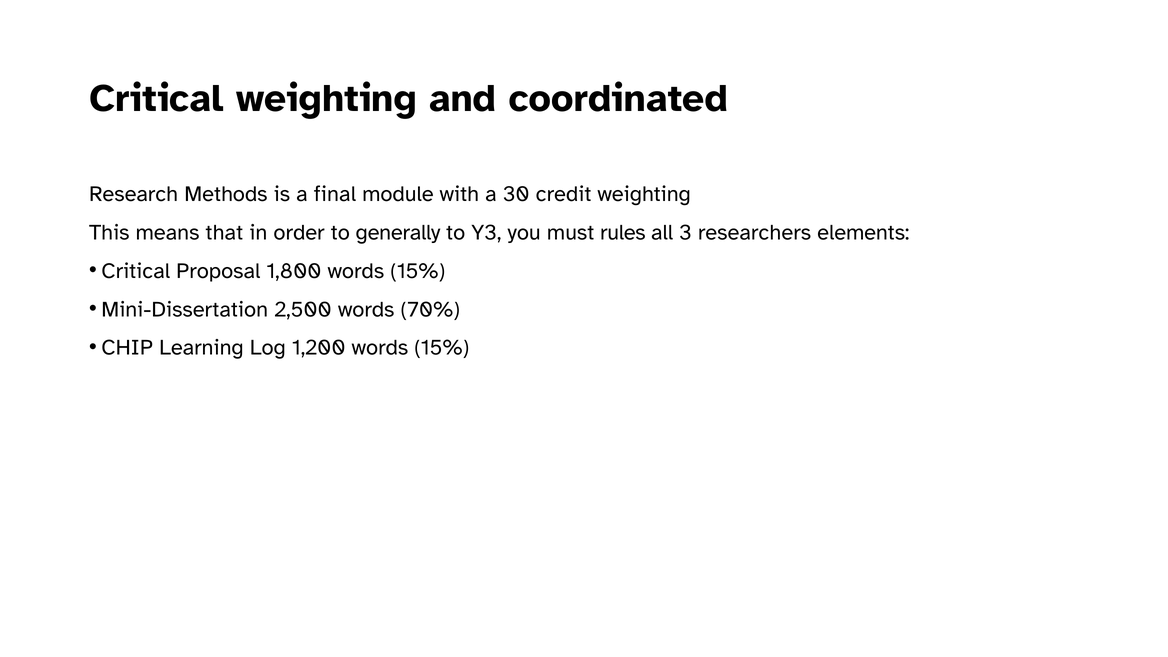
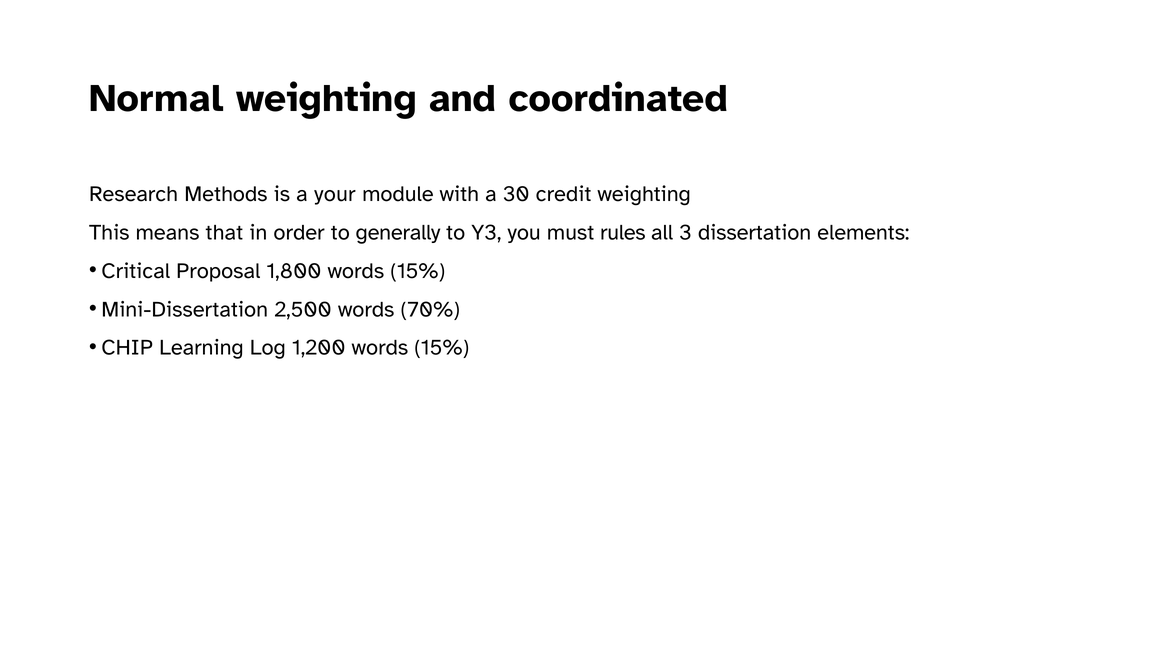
Critical: Critical -> Normal (156, 98)
final: final -> your (335, 194)
researchers: researchers -> dissertation (755, 232)
